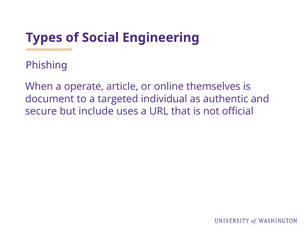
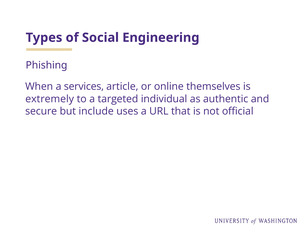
operate: operate -> services (84, 87)
document: document -> extremely (50, 99)
